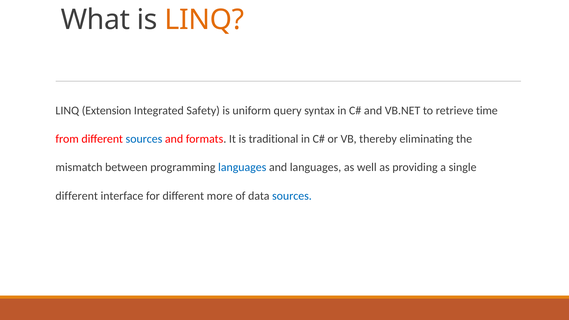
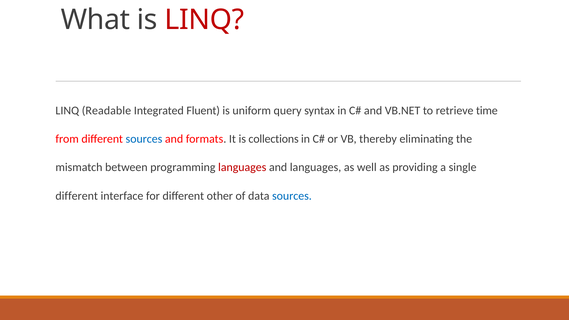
LINQ colour: orange -> red (204, 20)
Extension: Extension -> Readable (106, 110)
Safety: Safety -> Fluent (203, 110)
traditional: traditional -> collections (274, 139)
languages colour: blue -> red (242, 167)
more: more -> other (220, 196)
